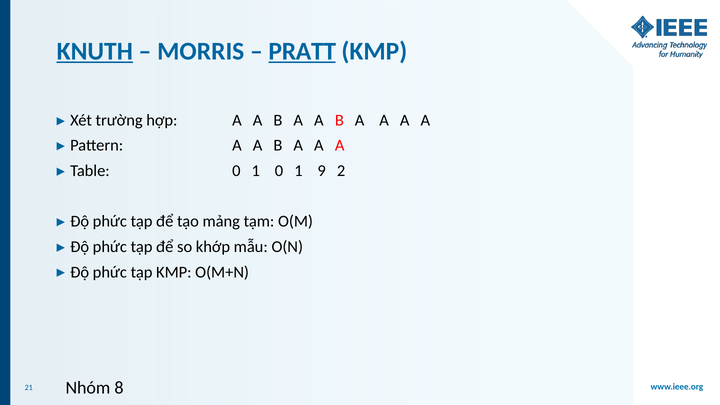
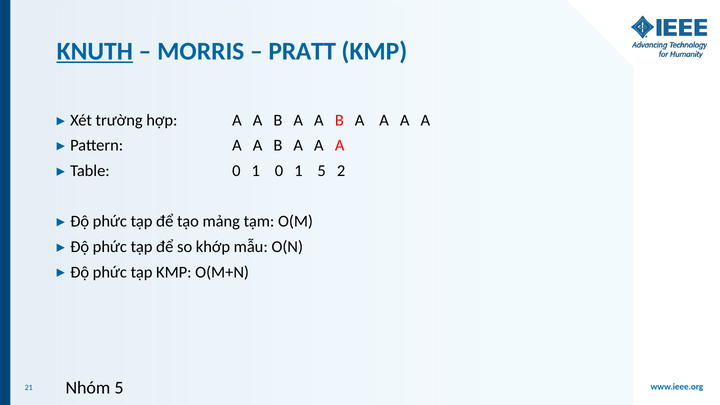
PRATT underline: present -> none (302, 51)
1 9: 9 -> 5 (322, 171)
Nhóm 8: 8 -> 5 (119, 388)
